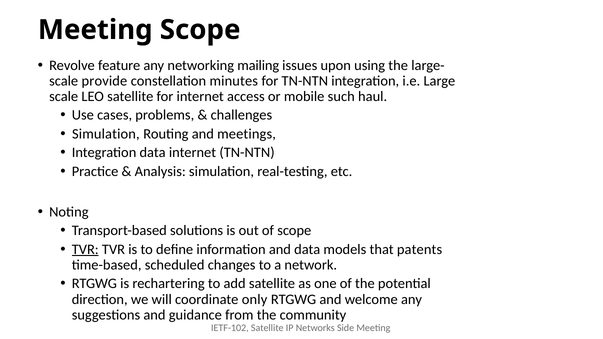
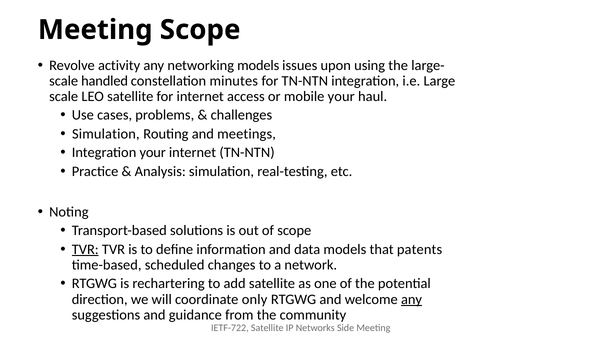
feature: feature -> activity (119, 65)
networking mailing: mailing -> models (258, 65)
provide: provide -> handled (105, 81)
mobile such: such -> your (341, 97)
Integration data: data -> your (153, 153)
any underline: none -> present (411, 299)
IETF-102: IETF-102 -> IETF-722 (230, 328)
